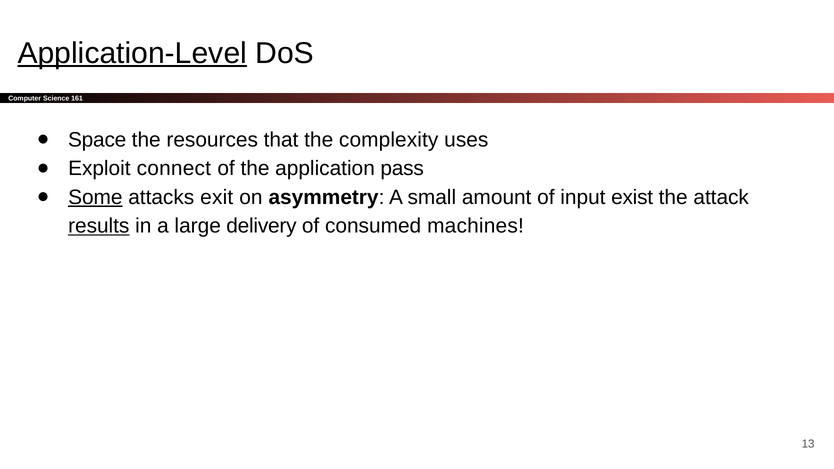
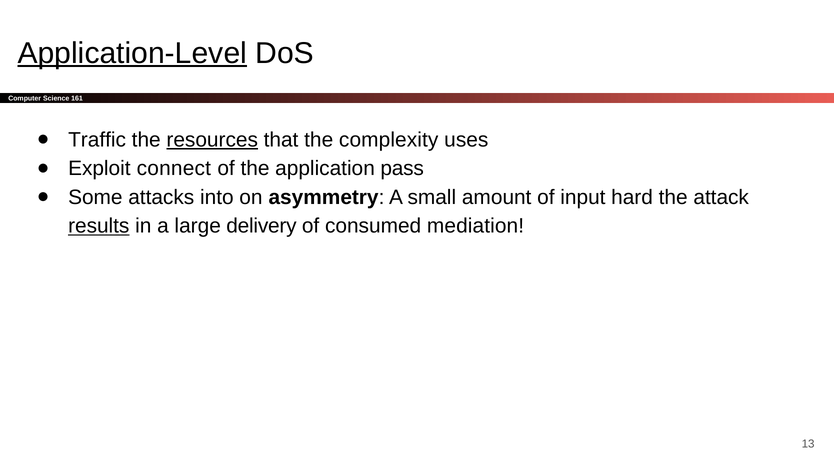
Space: Space -> Traffic (97, 140)
resources underline: none -> present (212, 140)
Some underline: present -> none (95, 197)
exit: exit -> into (217, 197)
exist: exist -> hard (632, 197)
machines: machines -> mediation (476, 226)
